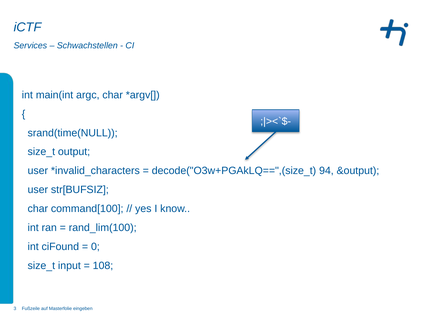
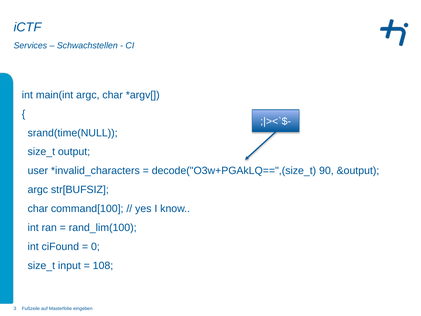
94: 94 -> 90 (326, 171)
user: user -> argc (38, 190)
